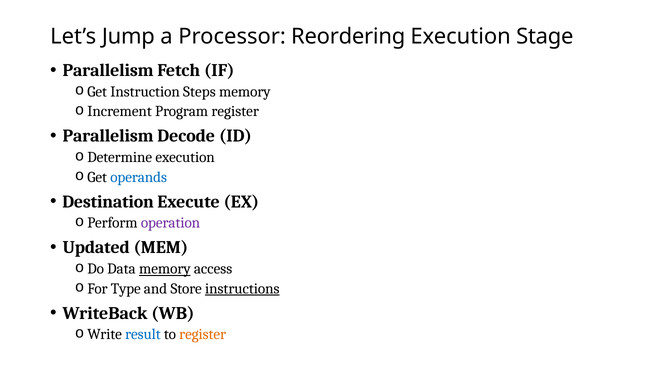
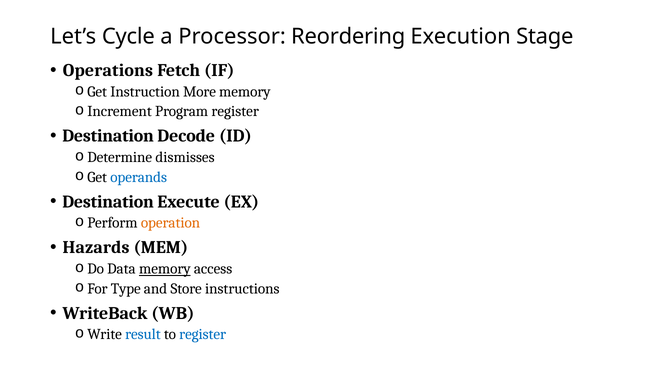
Jump: Jump -> Cycle (128, 36)
Parallelism: Parallelism -> Operations (108, 70)
Steps: Steps -> More (200, 92)
Parallelism: Parallelism -> Destination (108, 136)
execution: execution -> dismisses (185, 157)
operation colour: purple -> orange (171, 223)
Updated: Updated -> Hazards (96, 247)
instructions underline: present -> none (242, 288)
register colour: orange -> blue (203, 334)
